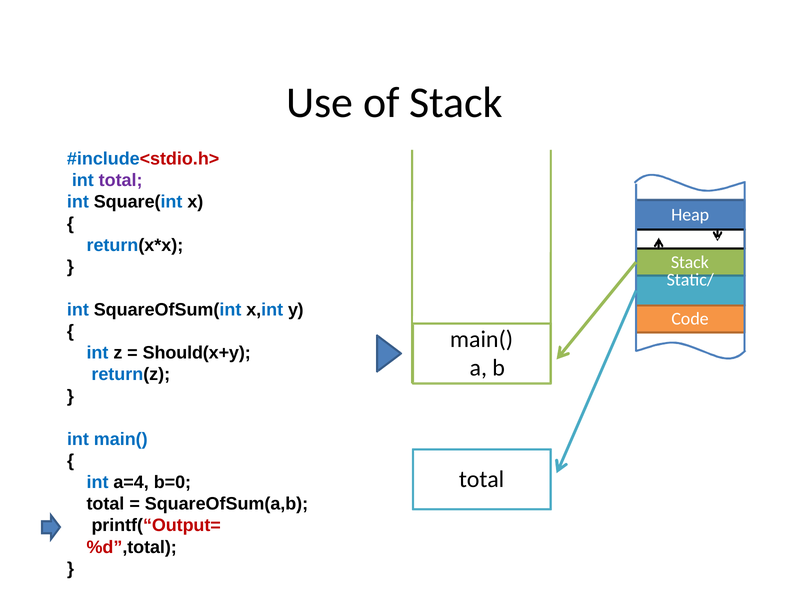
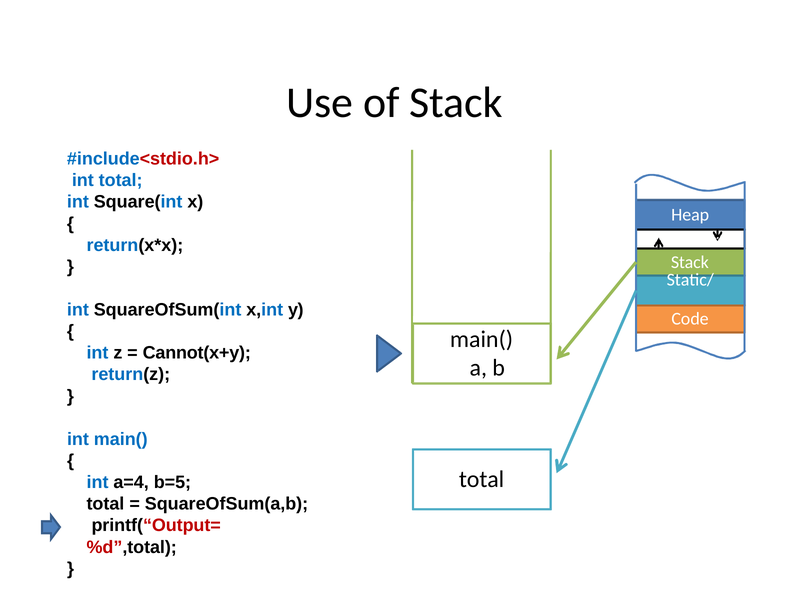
total colour: purple -> blue (121, 180)
Should(x+y: Should(x+y -> Cannot(x+y (197, 353)
b=0: b=0 -> b=5 (172, 482)
